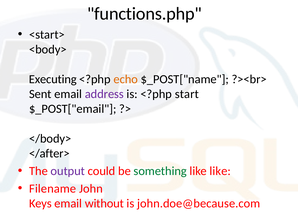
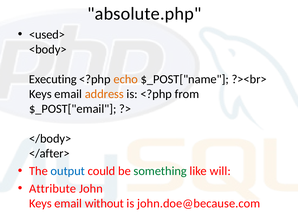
functions.php: functions.php -> absolute.php (144, 14)
<start>: <start> -> <used> (47, 35)
Sent: Sent -> Keys (40, 94)
address colour: purple -> orange (104, 94)
start: start -> from (187, 94)
output colour: purple -> blue (68, 171)
like like: like -> will (220, 171)
Filename: Filename -> Attribute (53, 189)
